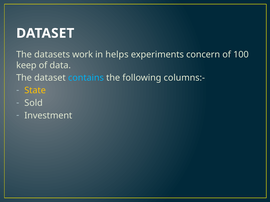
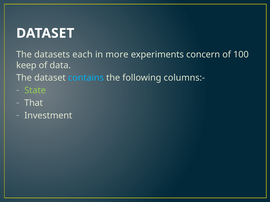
work: work -> each (83, 55)
helps: helps -> more (117, 55)
State colour: yellow -> light green (35, 91)
Sold: Sold -> That (34, 103)
